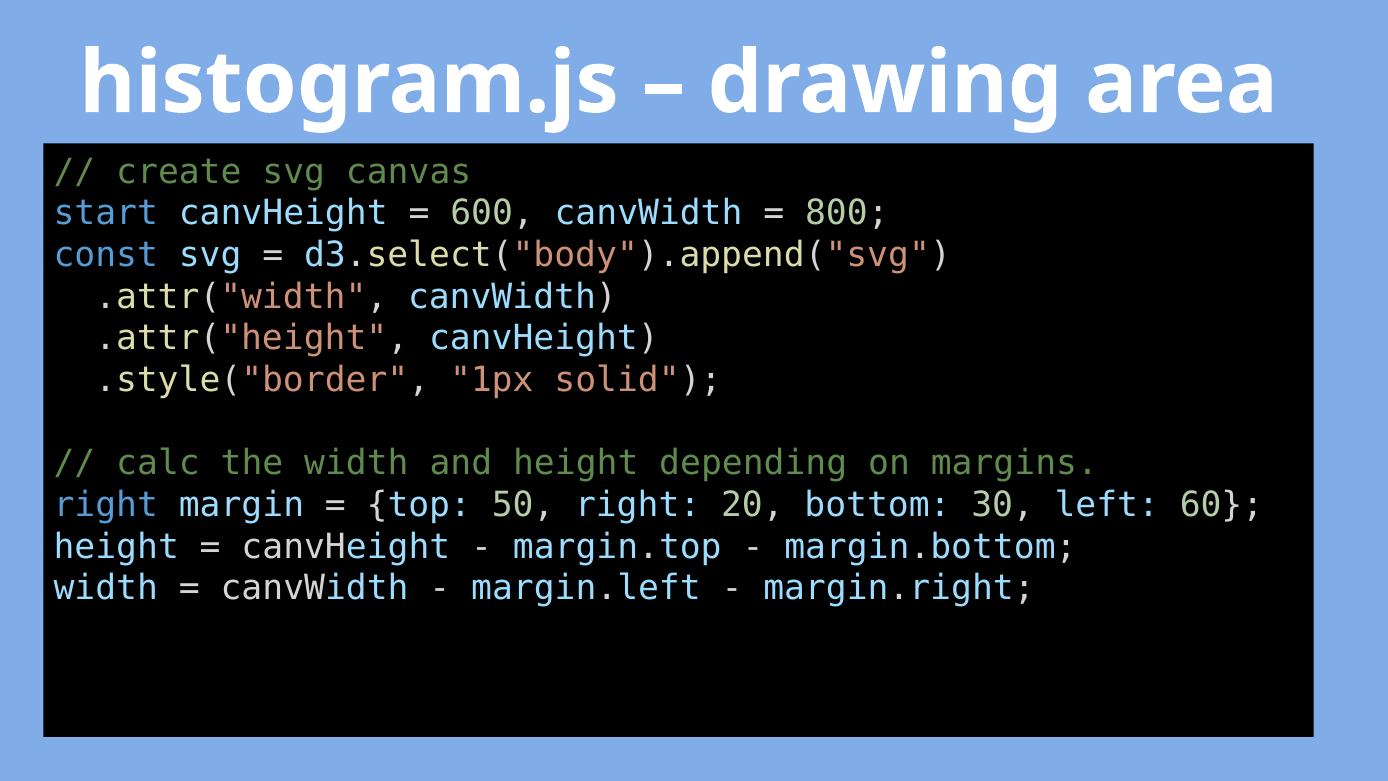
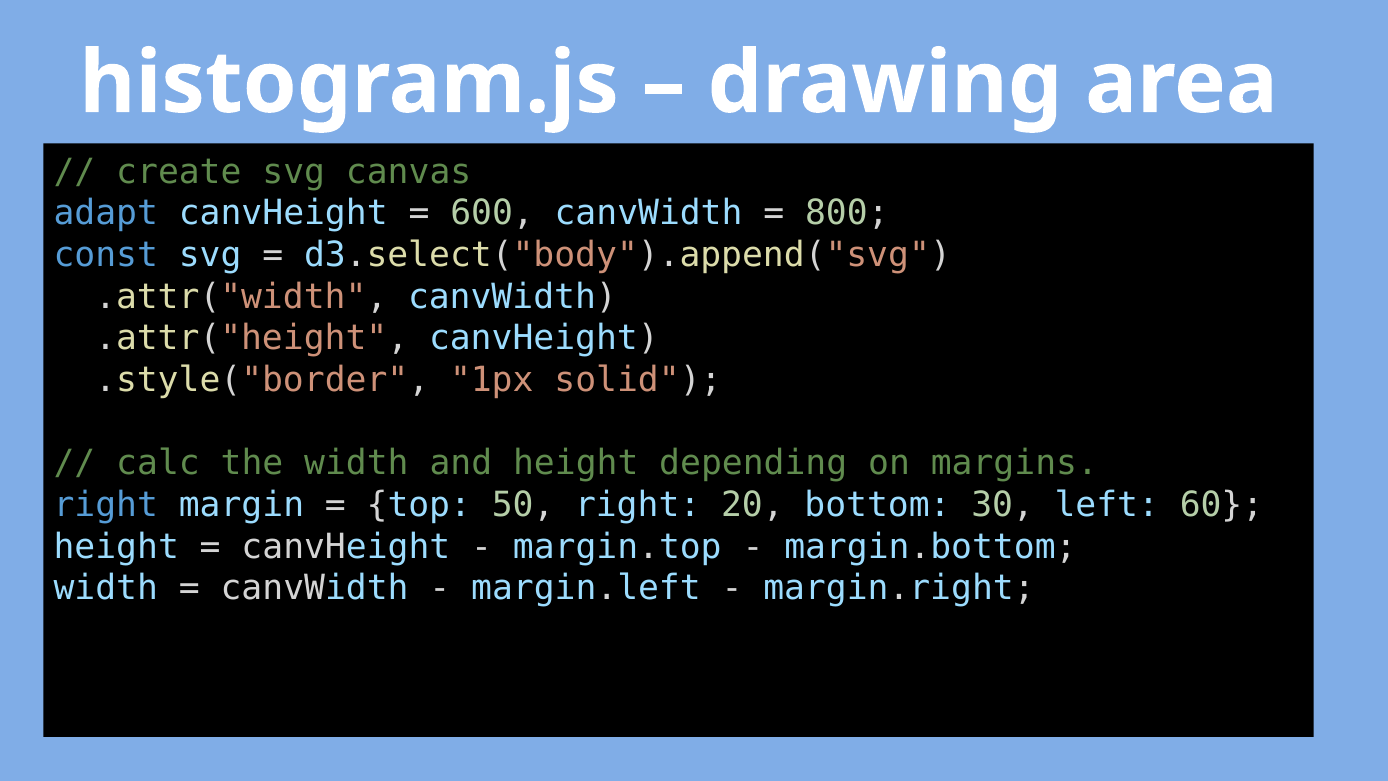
start: start -> adapt (106, 213)
